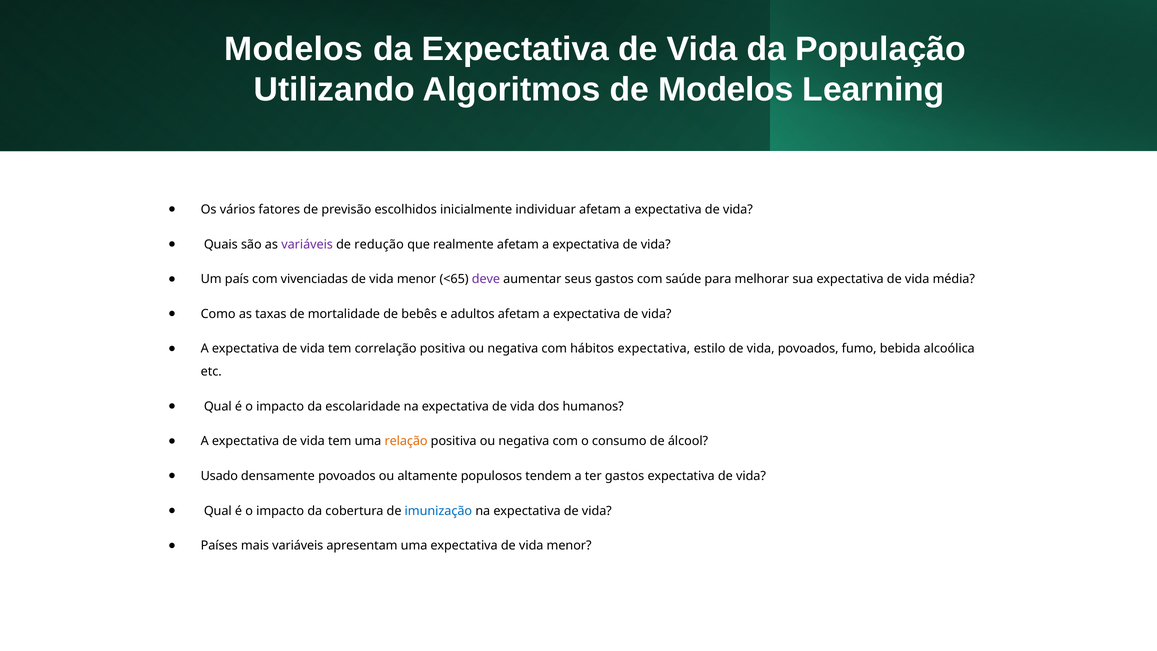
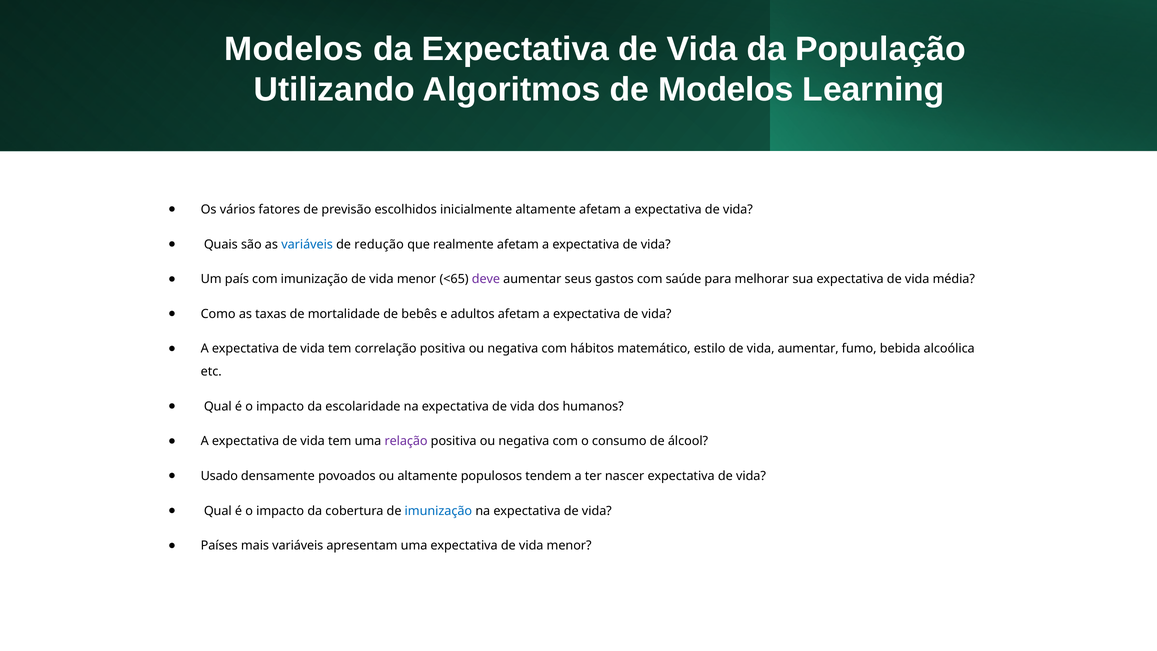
inicialmente individuar: individuar -> altamente (546, 209)
variáveis colour: purple -> blue (307, 244)
com vivenciadas: vivenciadas -> imunização (314, 279)
hábitos expectativa: expectativa -> matemático (654, 349)
vida povoados: povoados -> aumentar (808, 349)
relação colour: orange -> purple (406, 441)
ter gastos: gastos -> nascer (625, 476)
